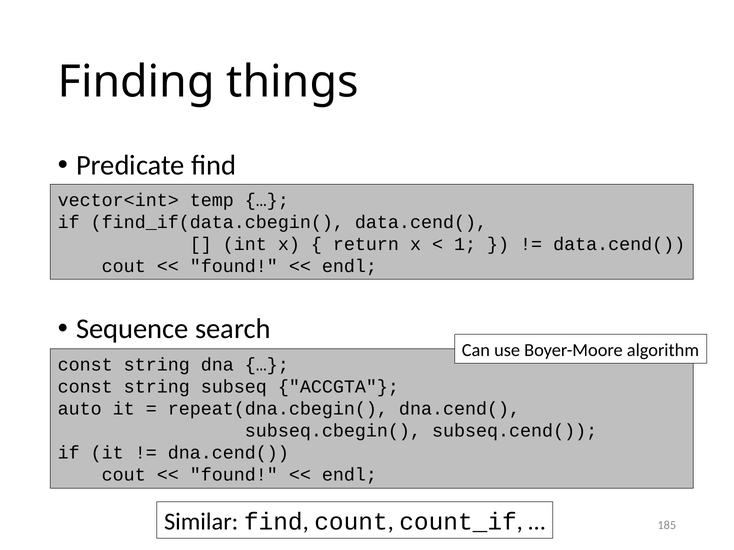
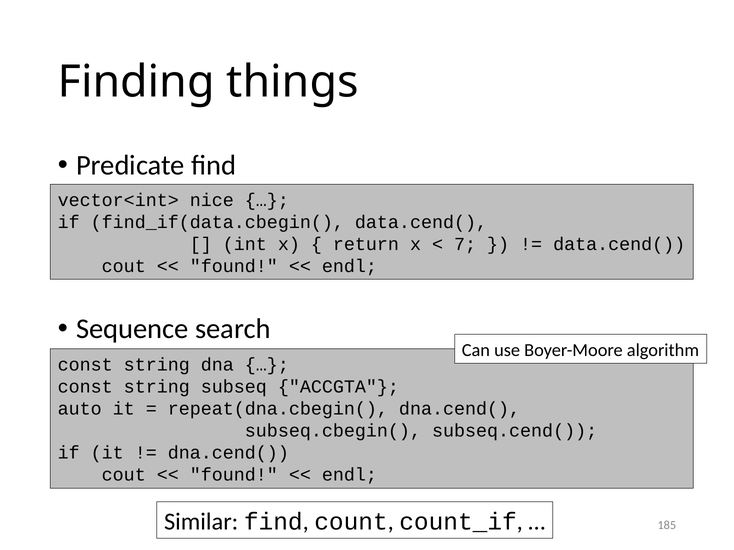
temp: temp -> nice (212, 200)
1: 1 -> 7 (465, 244)
